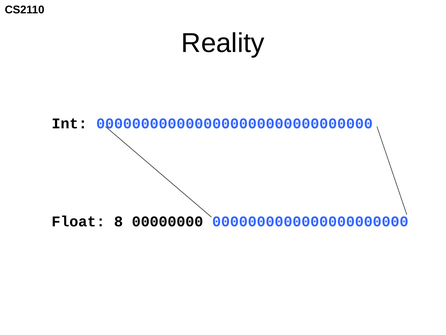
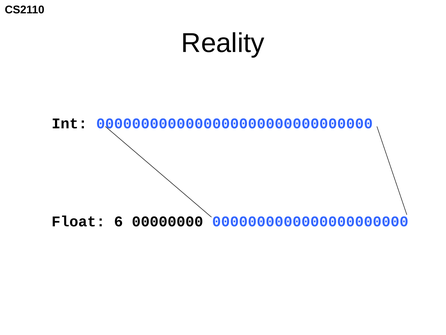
8: 8 -> 6 (118, 221)
